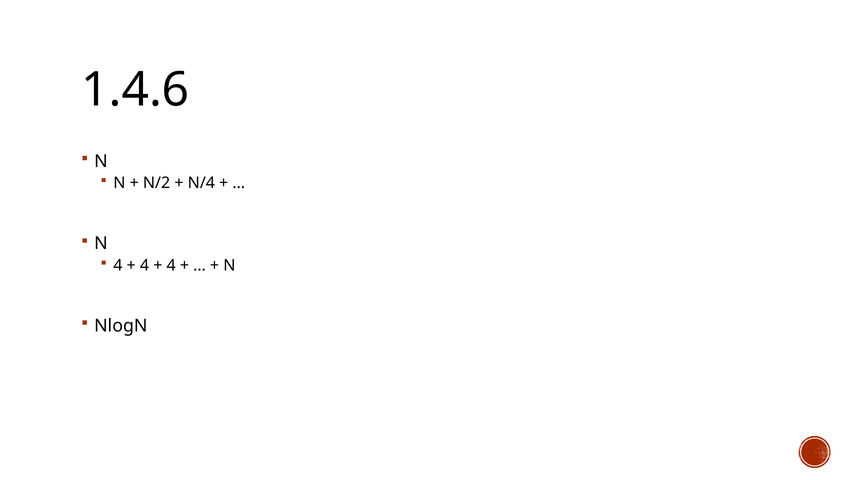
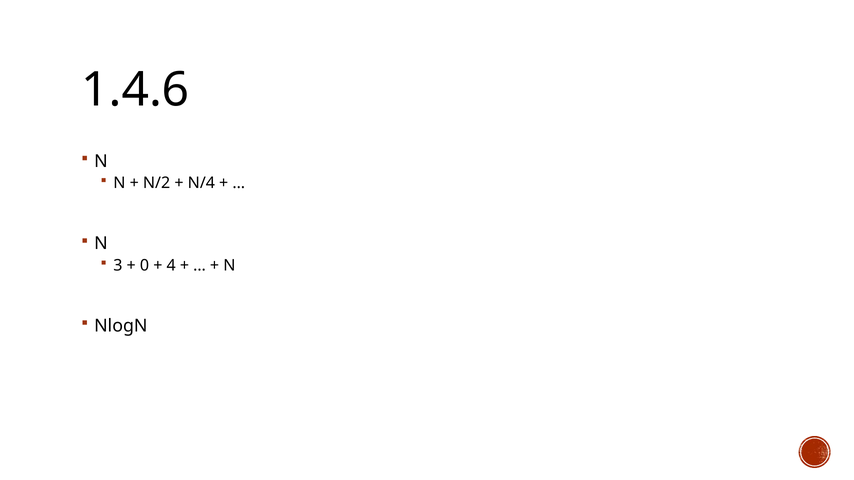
4: 4 -> 3 (118, 266)
4: 4 -> 0 (145, 266)
